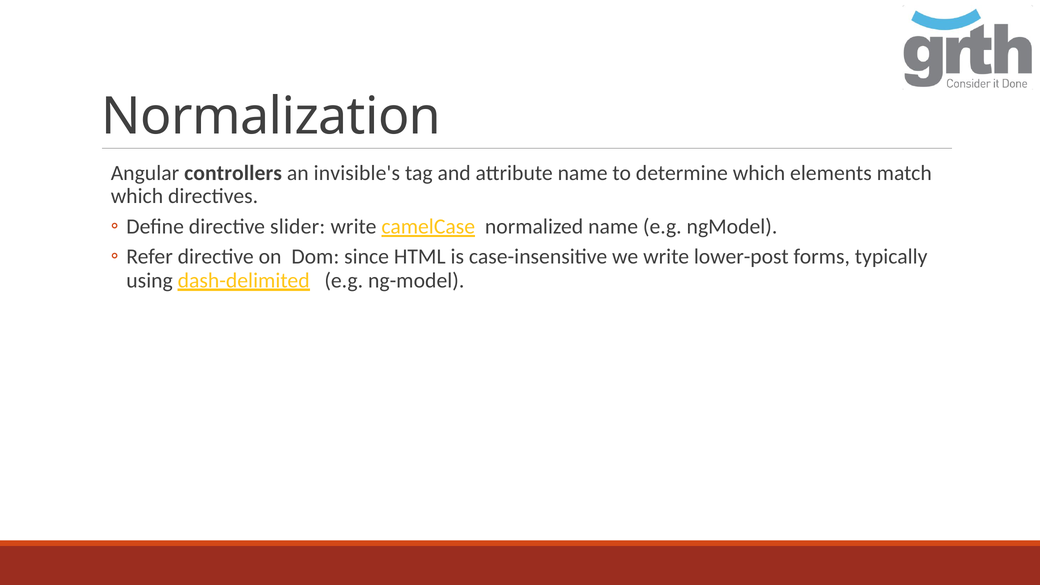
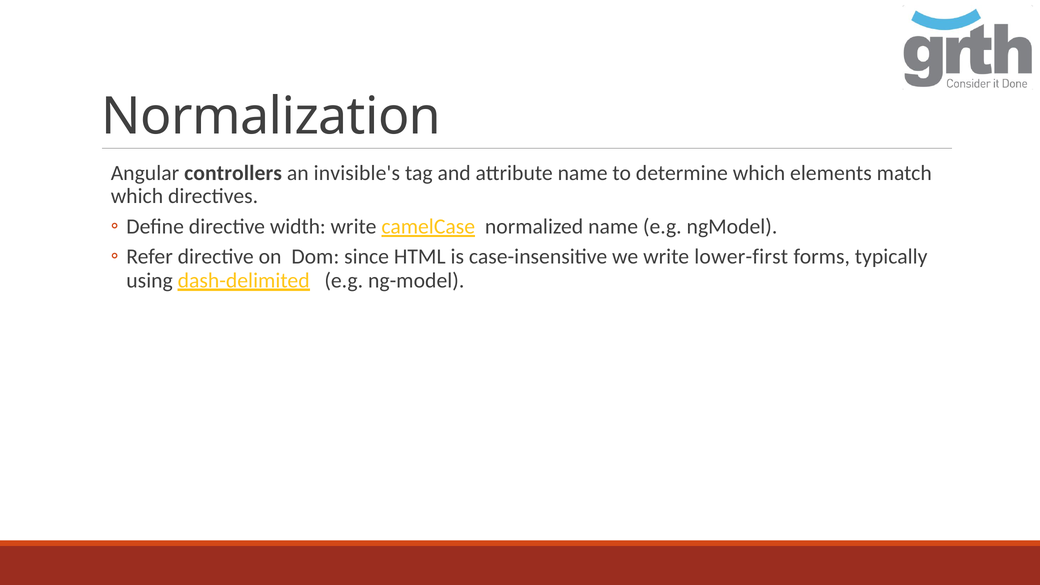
slider: slider -> width (298, 227)
lower-post: lower-post -> lower-first (741, 257)
